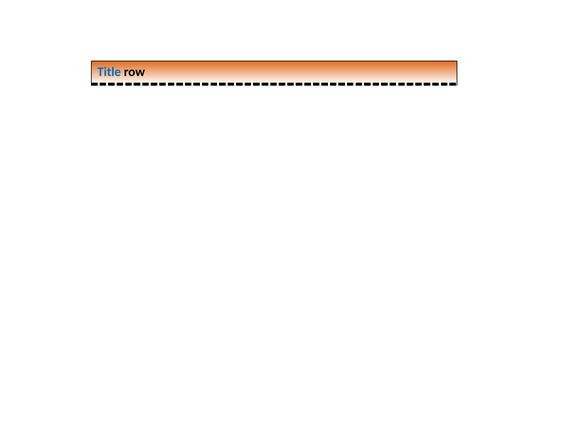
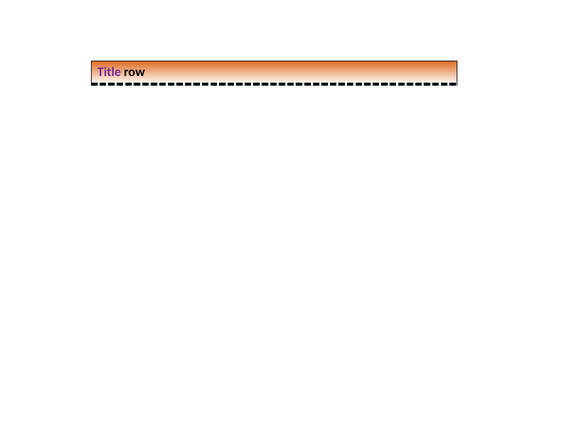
Title colour: blue -> purple (109, 72)
